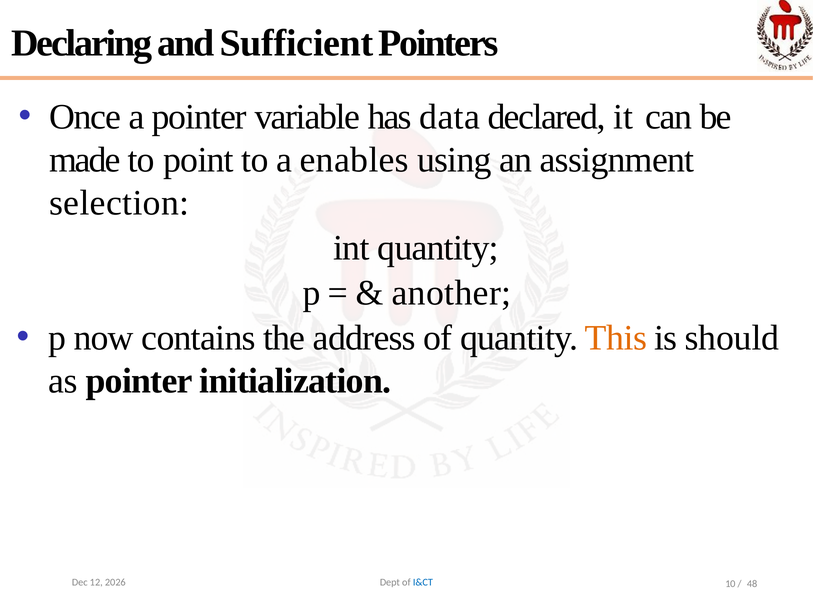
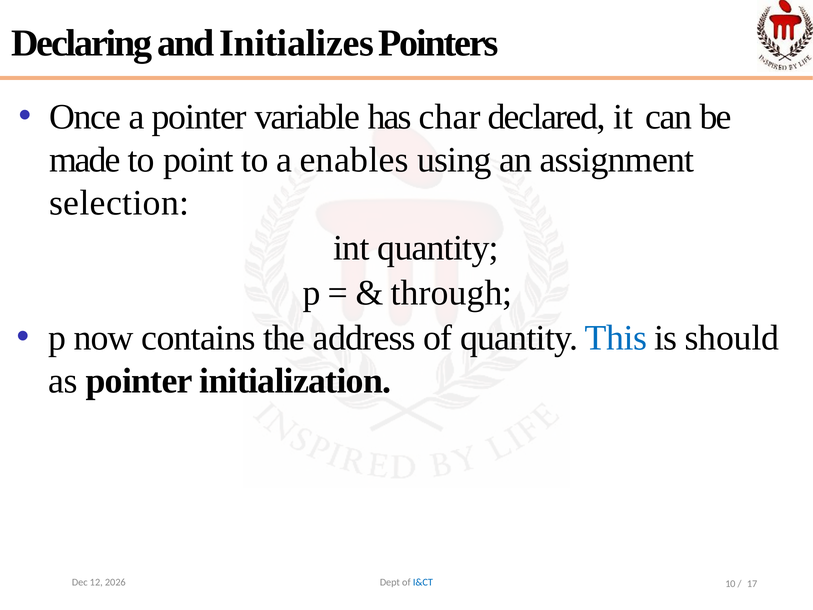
Sufficient: Sufficient -> Initializes (297, 43)
data: data -> char (450, 117)
another: another -> through (452, 293)
This colour: orange -> blue (616, 338)
48: 48 -> 17 (752, 584)
